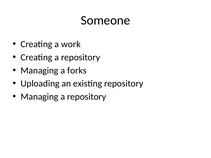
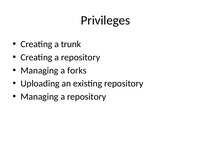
Someone: Someone -> Privileges (105, 20)
work: work -> trunk (71, 44)
